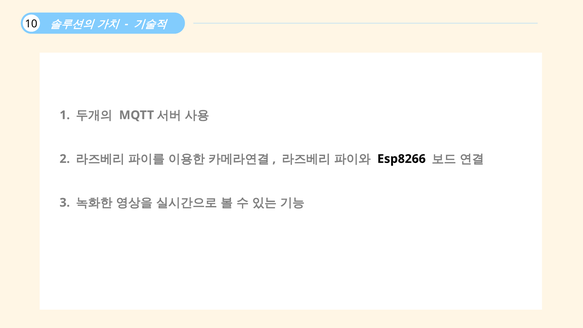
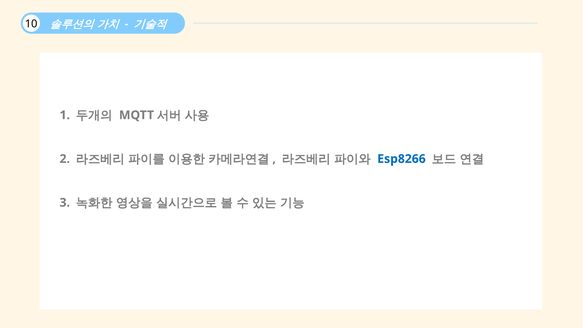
Esp8266 colour: black -> blue (401, 159)
